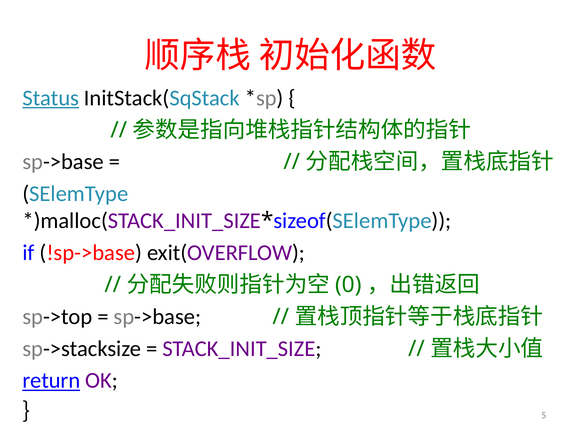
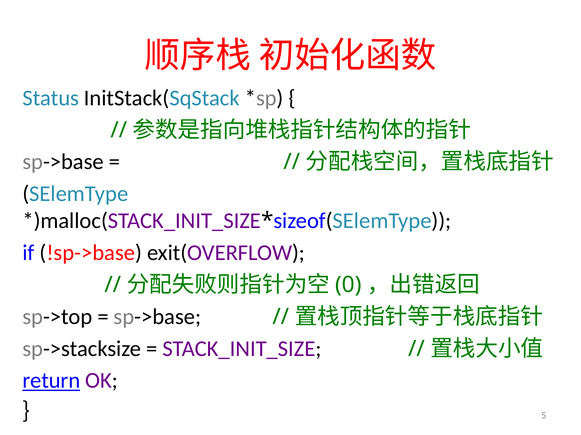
Status underline: present -> none (51, 98)
